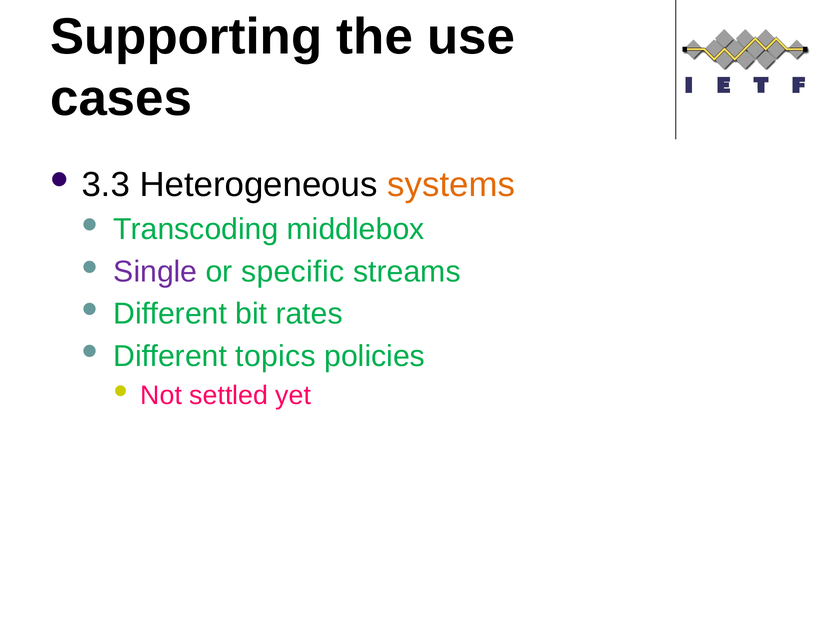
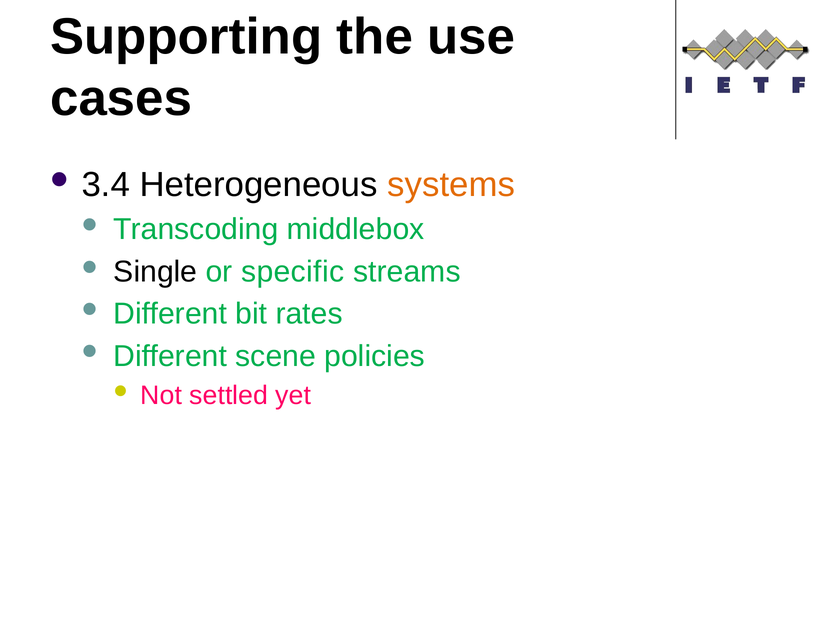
3.3: 3.3 -> 3.4 (106, 185)
Single colour: purple -> black (155, 272)
topics: topics -> scene (276, 356)
